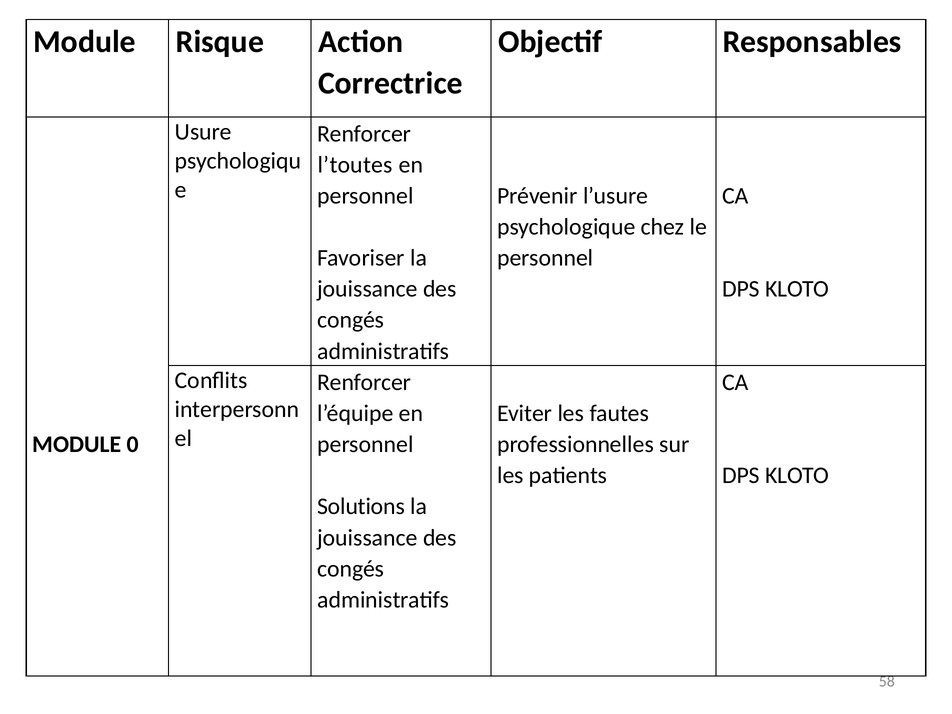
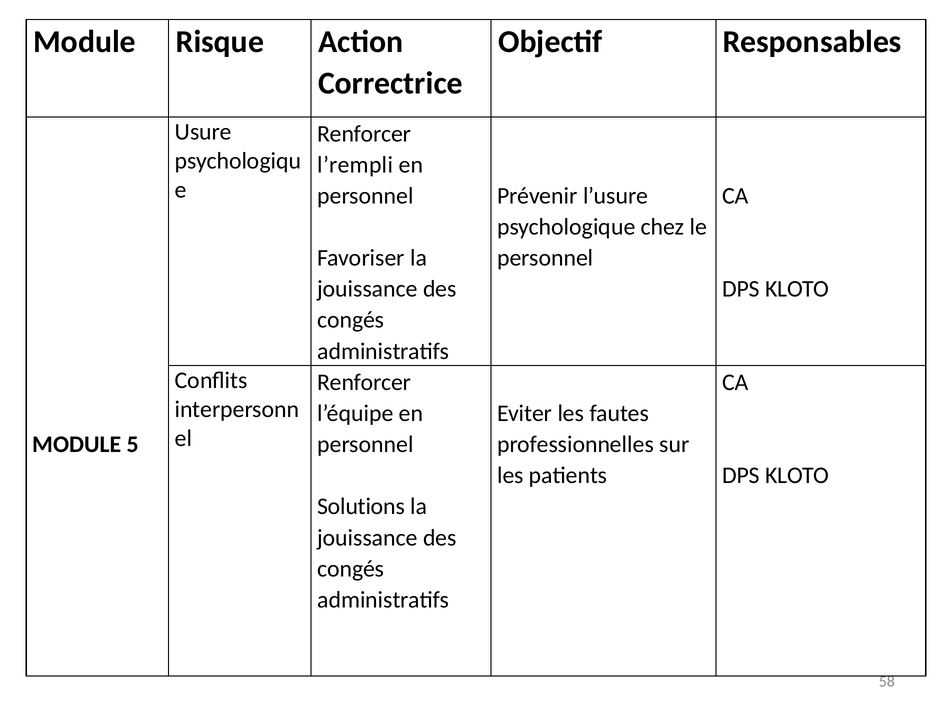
l’toutes: l’toutes -> l’rempli (355, 165)
0: 0 -> 5 (133, 444)
